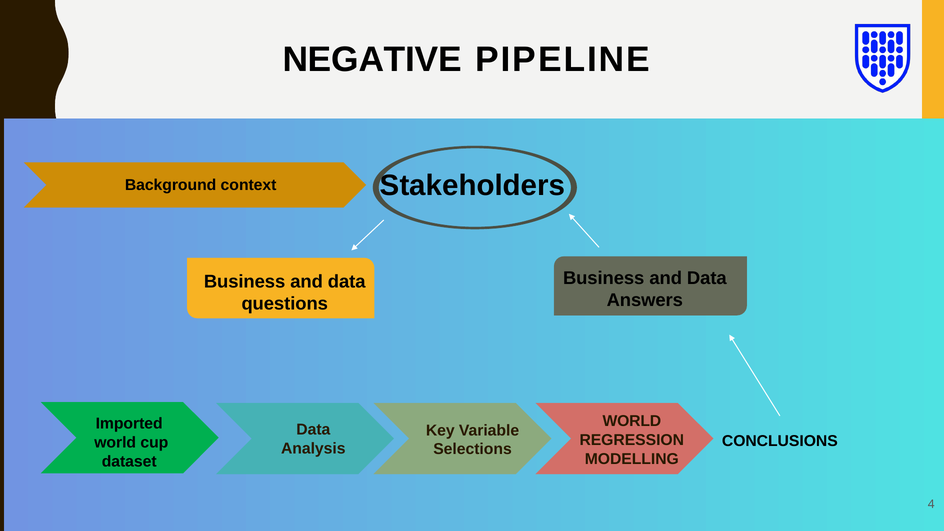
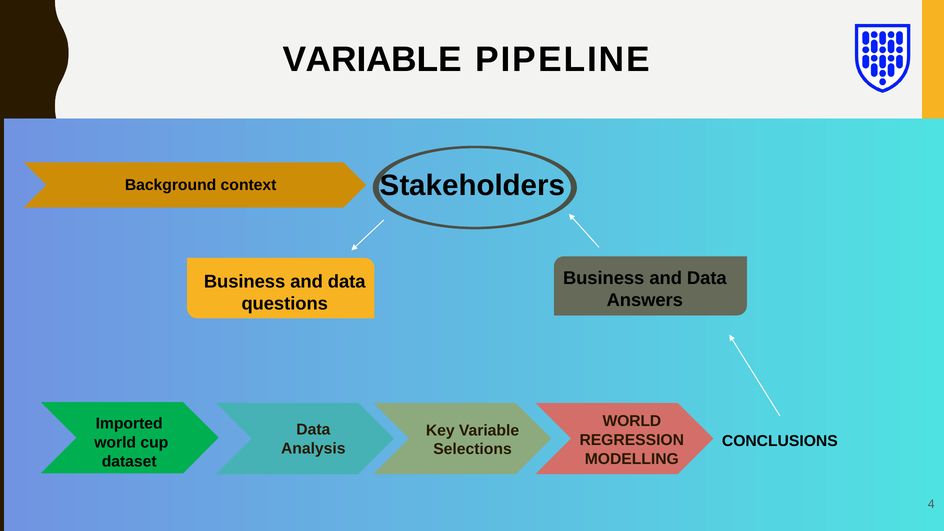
NEGATIVE: NEGATIVE -> VARIABLE (372, 60)
